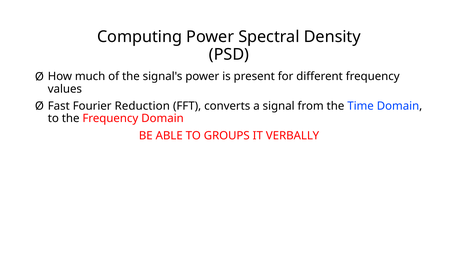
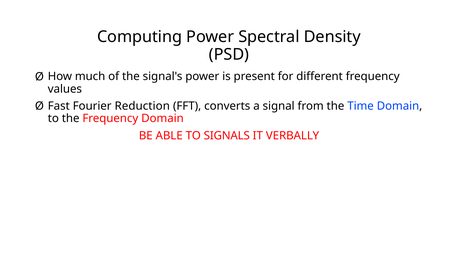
GROUPS: GROUPS -> SIGNALS (227, 135)
